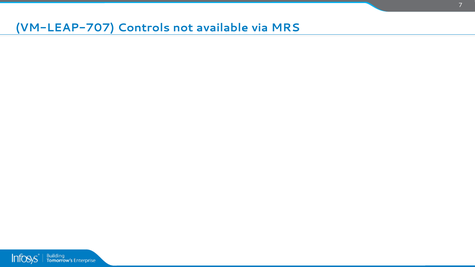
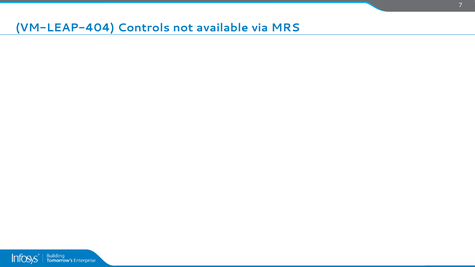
VM-LEAP-707: VM-LEAP-707 -> VM-LEAP-404 (65, 28)
